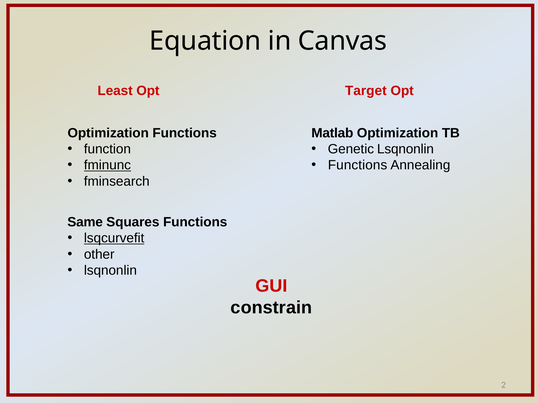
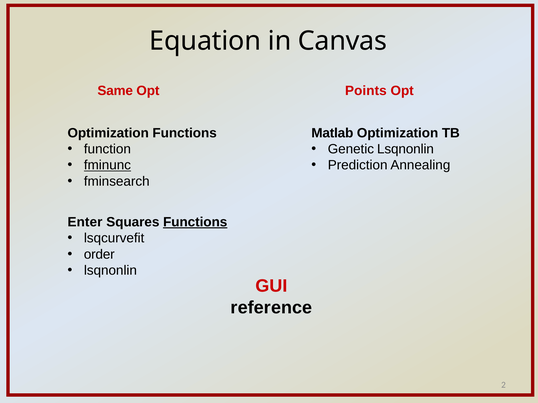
Least: Least -> Same (115, 91)
Target: Target -> Points (366, 91)
Functions: Functions -> Prediction (358, 165)
Same: Same -> Enter (85, 222)
Functions underline: none -> present (195, 222)
lsqcurvefit underline: present -> none (114, 238)
other: other -> order (99, 255)
constrain: constrain -> reference (271, 308)
